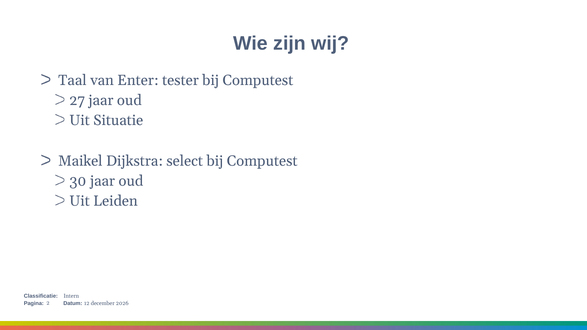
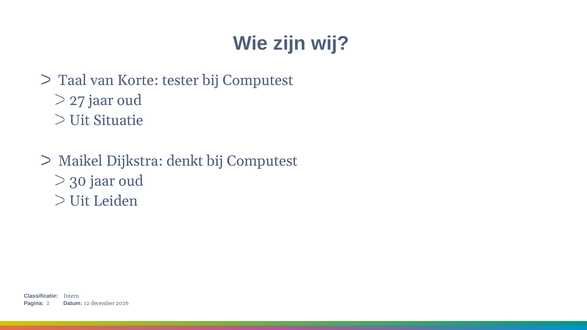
Enter: Enter -> Korte (138, 80)
select: select -> denkt (185, 161)
